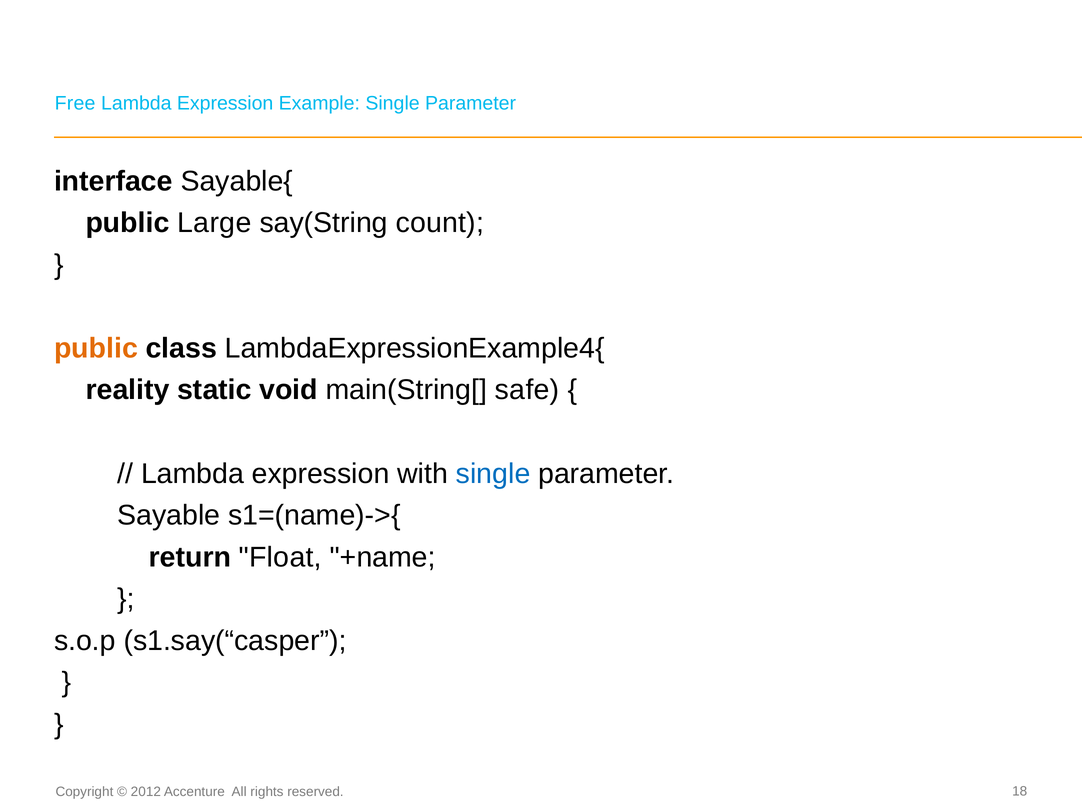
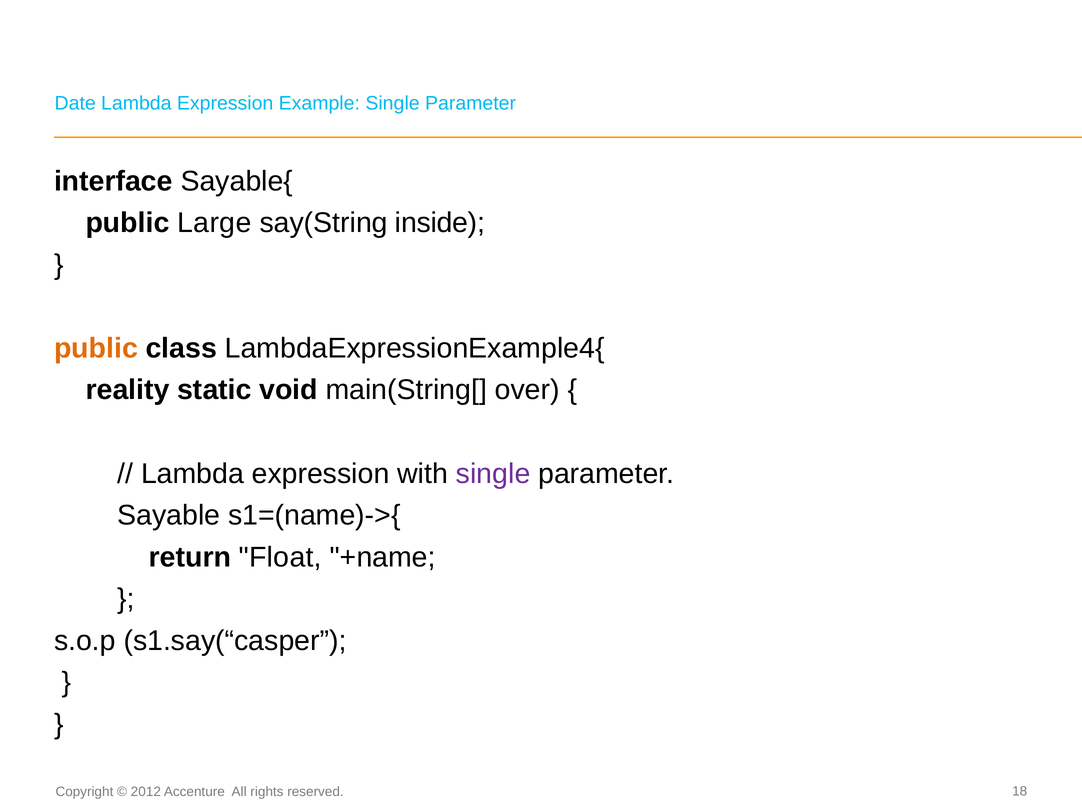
Free: Free -> Date (75, 104)
count: count -> inside (440, 223)
safe: safe -> over (527, 390)
single colour: blue -> purple (493, 474)
